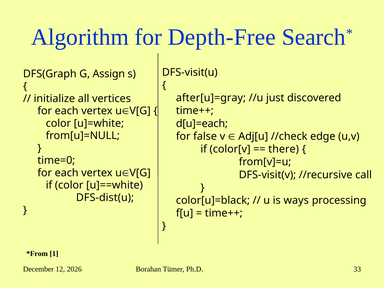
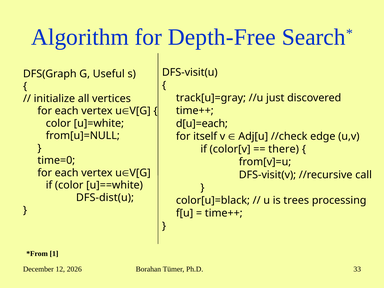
Assign: Assign -> Useful (109, 74)
after[u]=gray: after[u]=gray -> track[u]=gray (211, 98)
false: false -> itself (205, 136)
ways: ways -> trees (296, 200)
